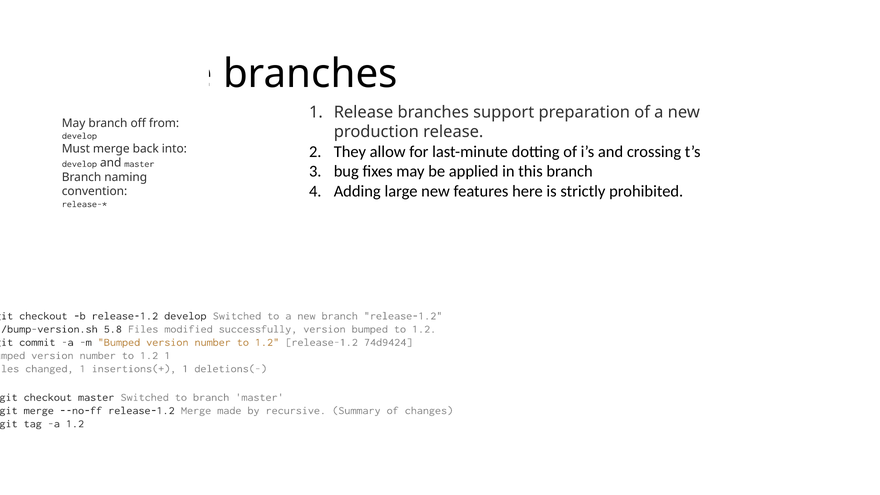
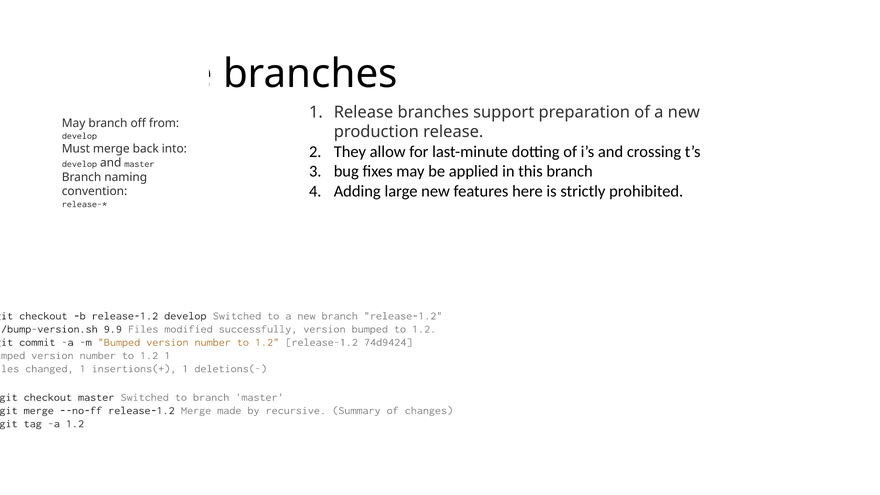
5.8: 5.8 -> 9.9 (113, 329)
